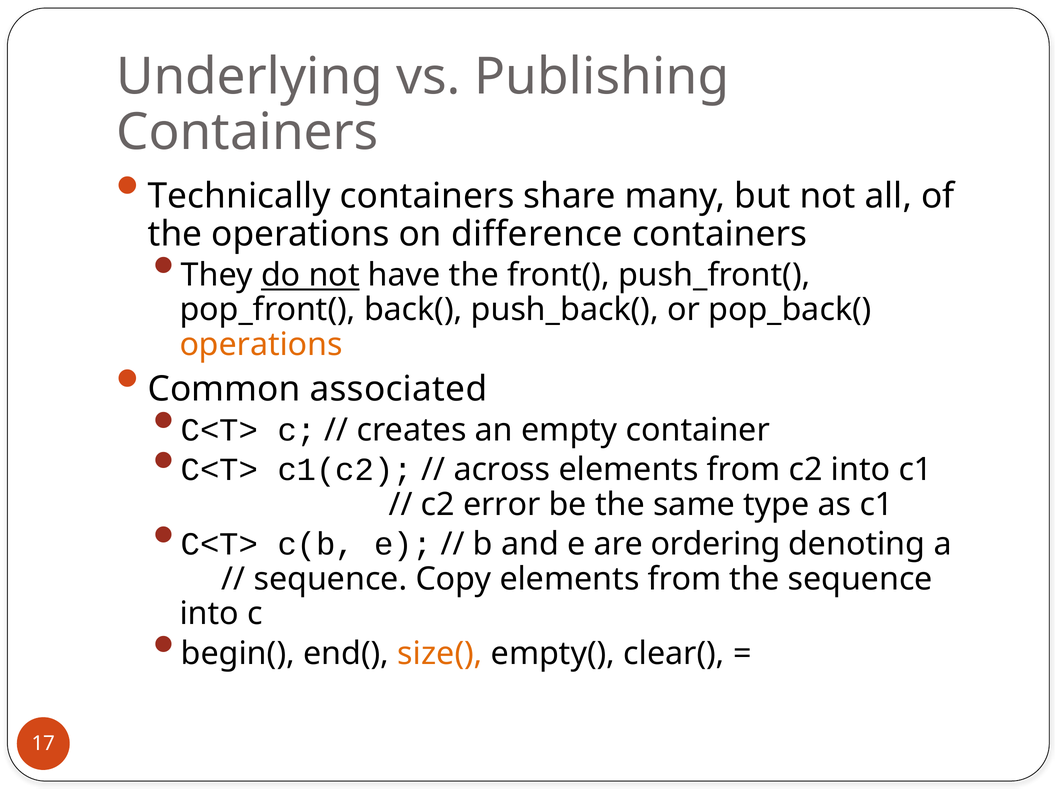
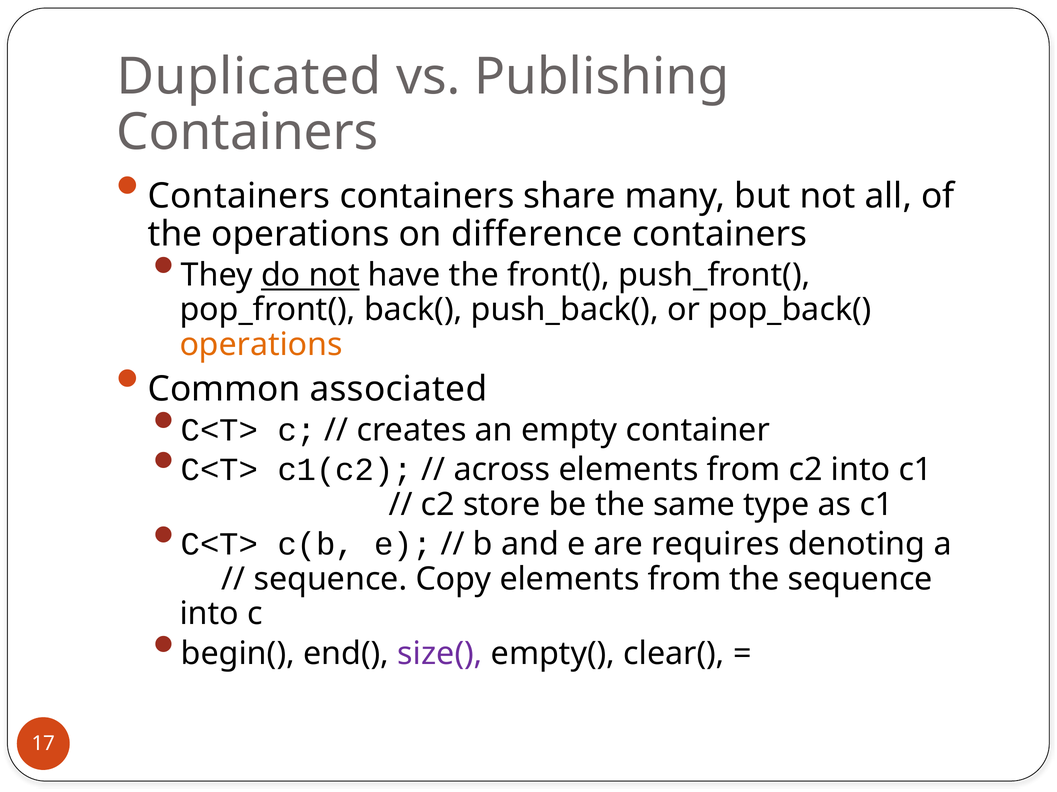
Underlying: Underlying -> Duplicated (249, 77)
Technically: Technically -> Containers (239, 196)
error: error -> store (502, 505)
ordering: ordering -> requires (715, 545)
size( colour: orange -> purple (440, 654)
